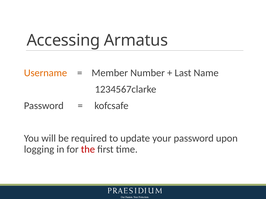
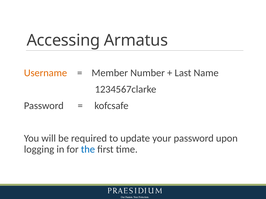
the colour: red -> blue (88, 150)
